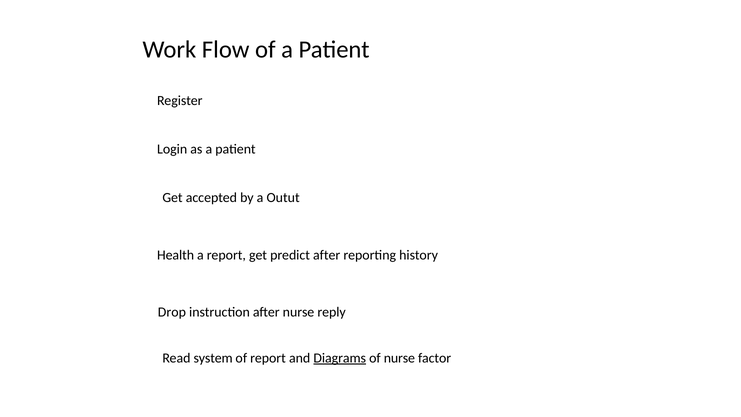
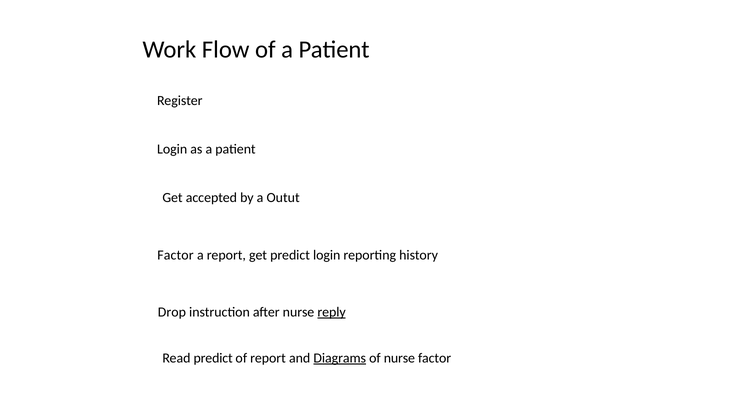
Health: Health -> Factor (175, 255)
predict after: after -> login (327, 255)
reply underline: none -> present (332, 312)
Read system: system -> predict (213, 358)
